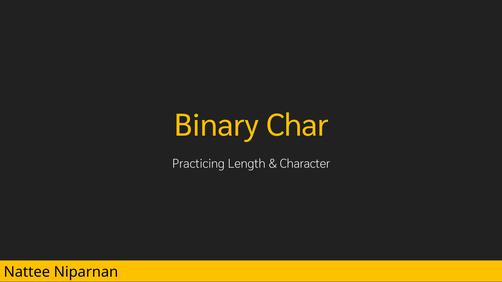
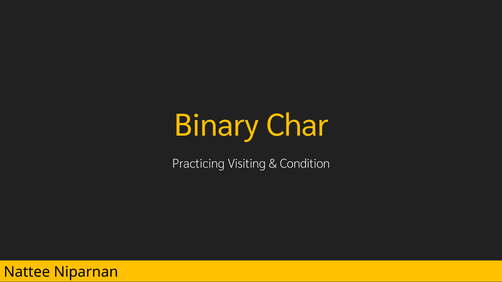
Length: Length -> Visiting (247, 164)
Character: Character -> Condition (305, 164)
